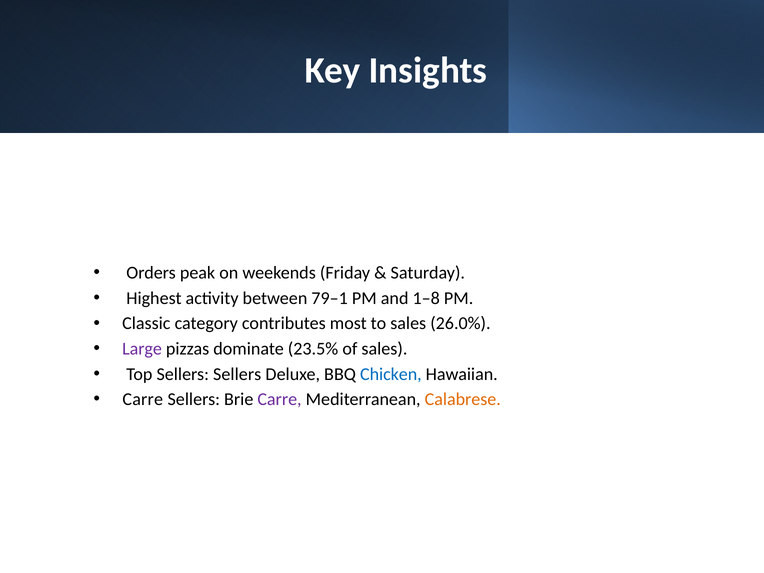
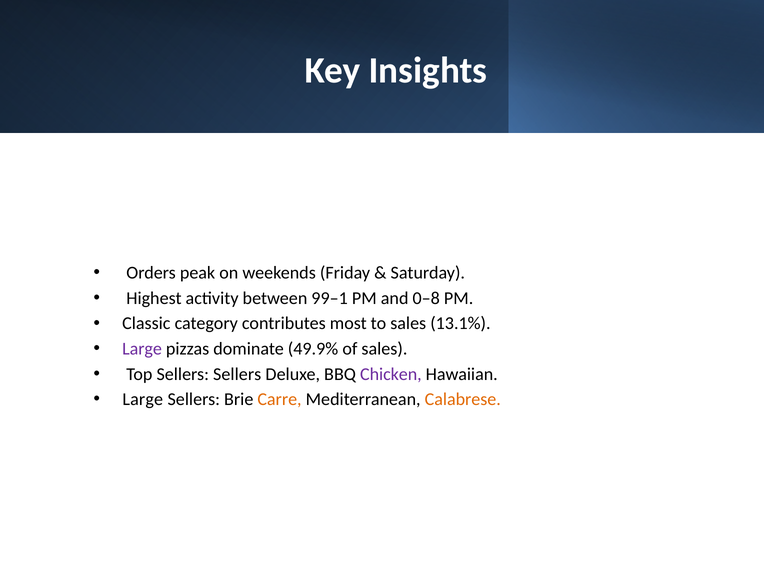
79–1: 79–1 -> 99–1 (330, 298)
1–8: 1–8 -> 0–8 (426, 298)
26.0%: 26.0% -> 13.1% (460, 324)
23.5%: 23.5% -> 49.9% (313, 349)
Chicken colour: blue -> purple (391, 374)
Carre: Carre -> Large (143, 399)
Carre colour: purple -> orange (279, 399)
